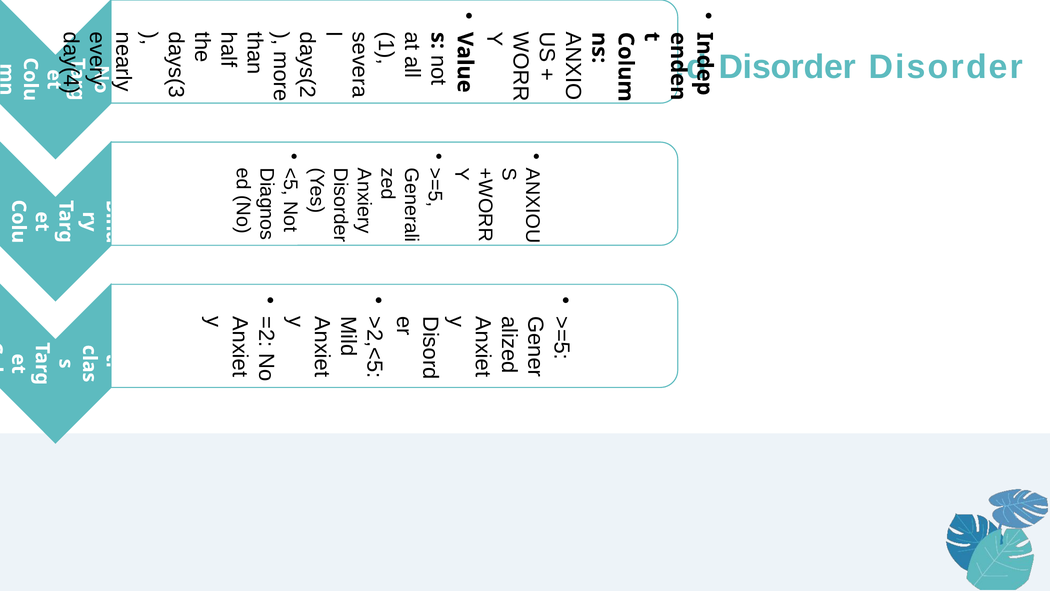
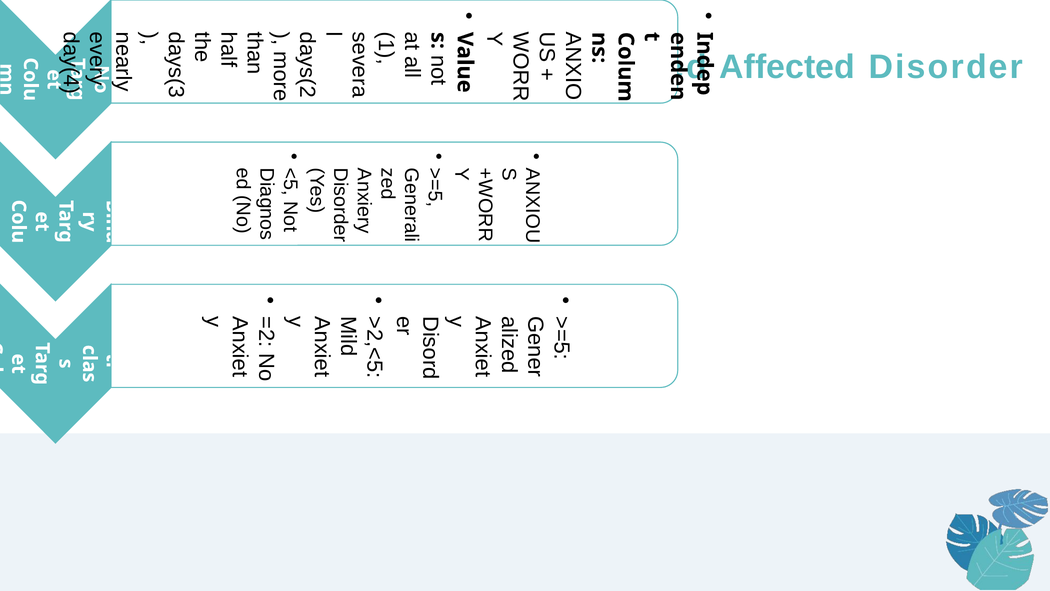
Disorder: Disorder -> Affected (787, 67)
